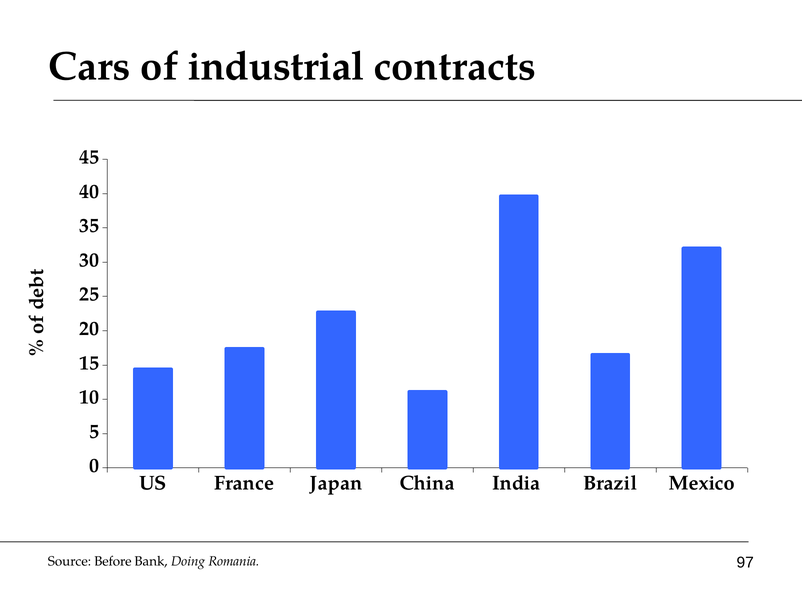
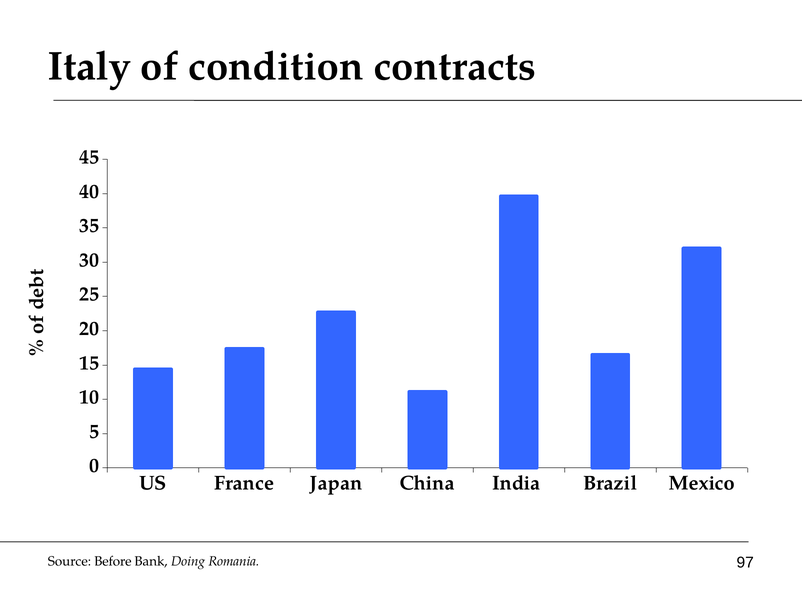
Cars: Cars -> Italy (89, 66)
industrial: industrial -> condition (276, 66)
